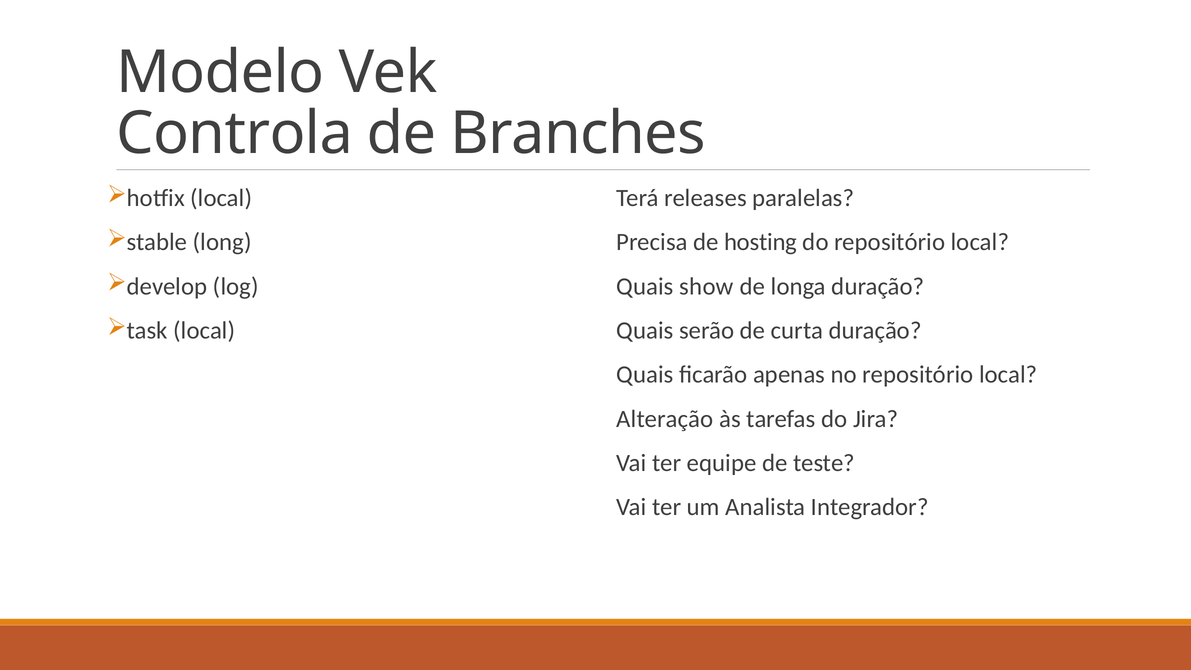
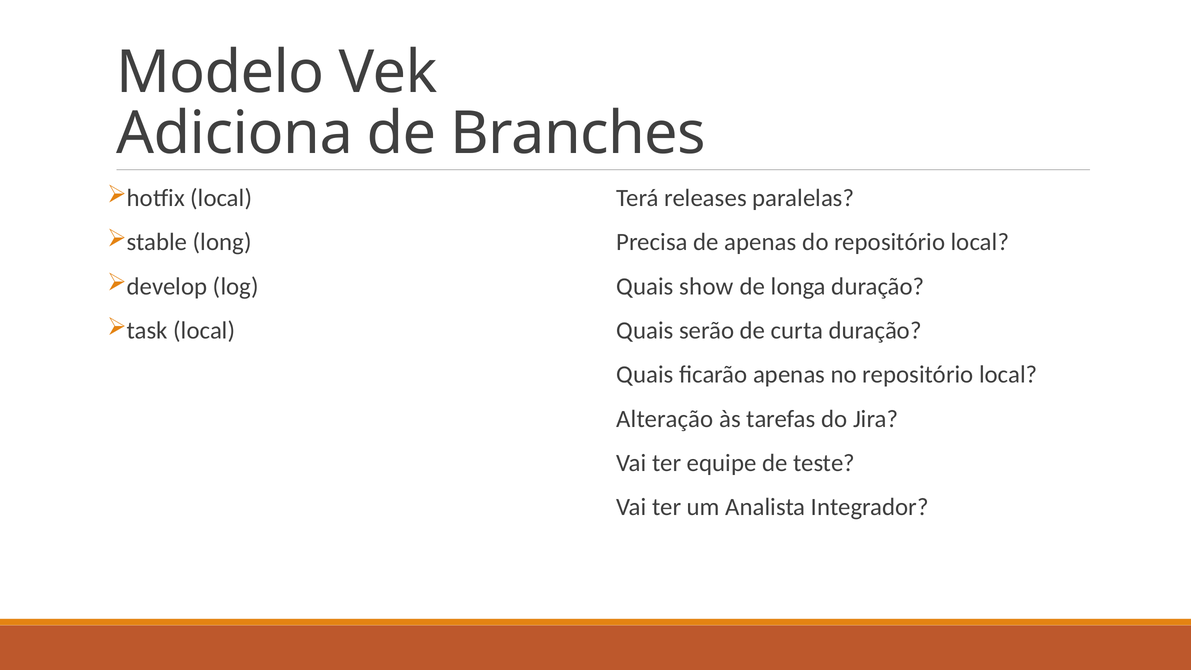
Controla: Controla -> Adiciona (235, 133)
de hosting: hosting -> apenas (760, 242)
